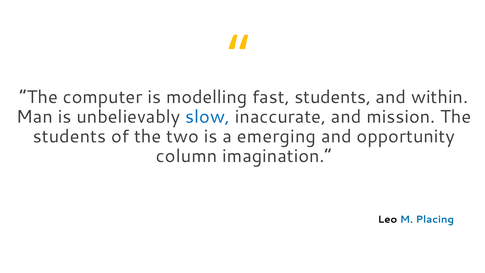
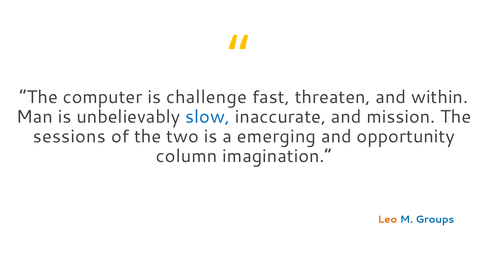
modelling: modelling -> challenge (206, 97)
fast students: students -> threaten (333, 97)
students: students -> sessions (69, 136)
Leo colour: black -> orange (388, 219)
Placing: Placing -> Groups (435, 219)
